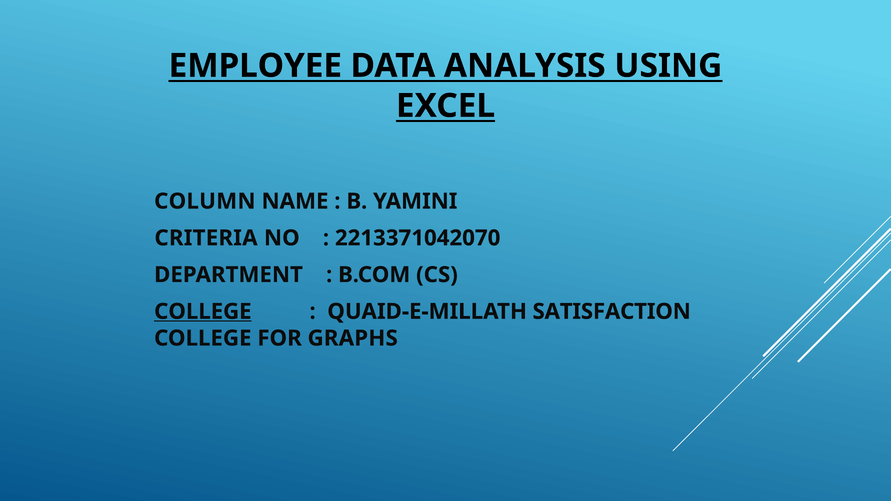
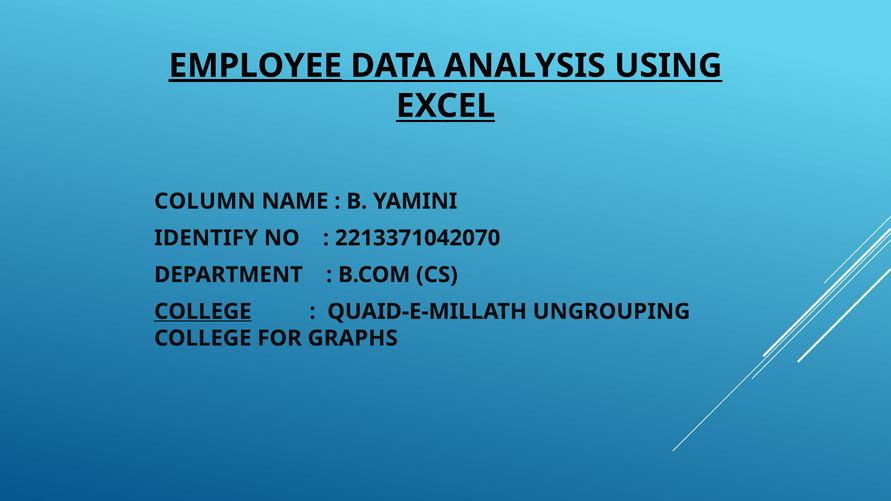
EMPLOYEE underline: none -> present (255, 66)
CRITERIA: CRITERIA -> IDENTIFY (206, 238)
SATISFACTION: SATISFACTION -> UNGROUPING (612, 312)
